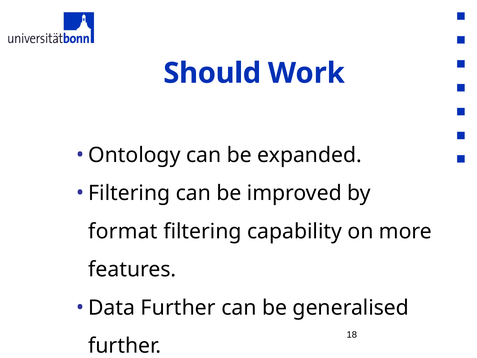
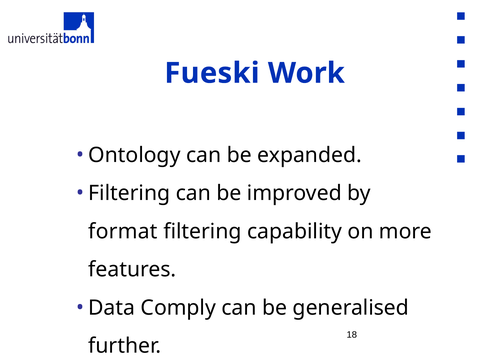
Should: Should -> Fueski (212, 73)
Data Further: Further -> Comply (178, 308)
